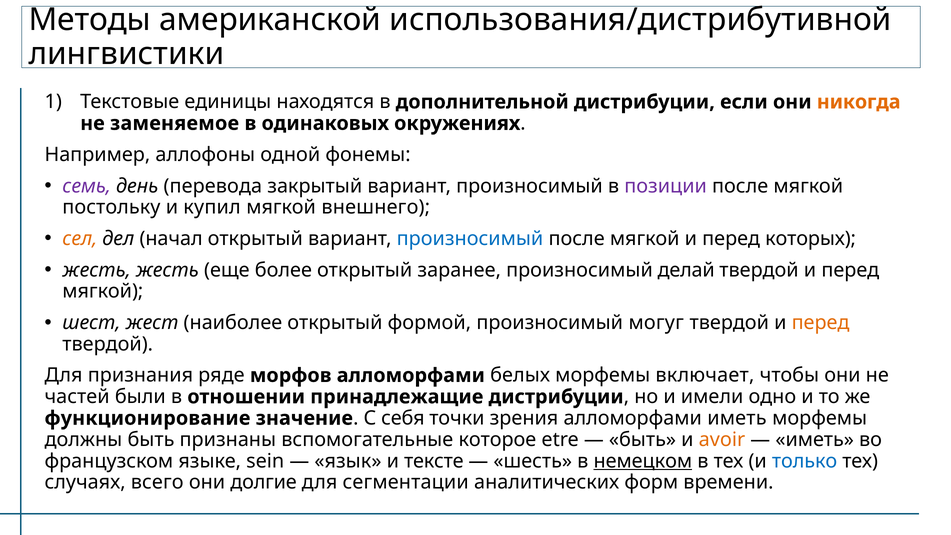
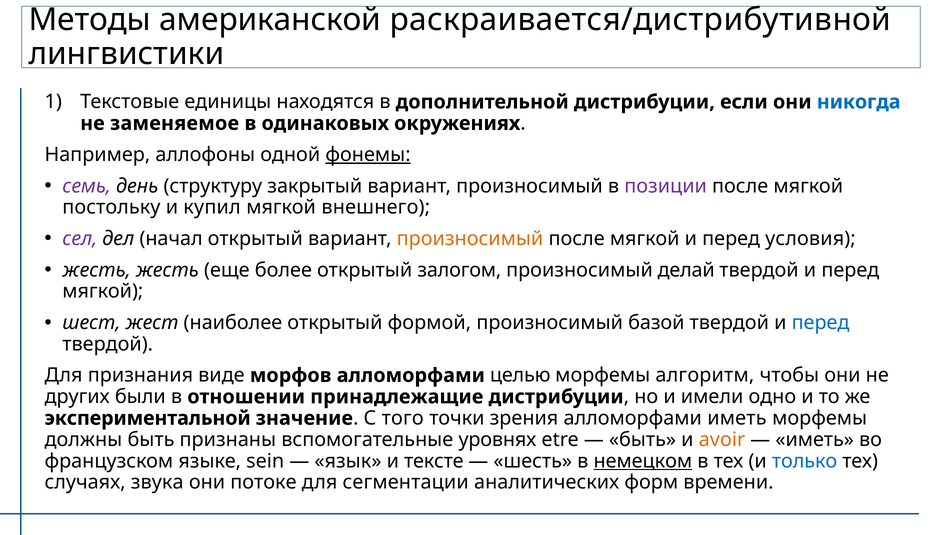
использования/дистрибутивной: использования/дистрибутивной -> раскраивается/дистрибутивной (640, 20)
никогда colour: orange -> blue (859, 102)
фонемы underline: none -> present (368, 155)
перевода: перевода -> структуру (213, 186)
сел colour: orange -> purple (80, 239)
произносимый colour: blue -> orange (470, 239)
которых: которых -> условия (810, 239)
заранее: заранее -> залогом (459, 270)
могуг: могуг -> базой (656, 323)
перед colour: orange -> blue (821, 323)
ряде: ряде -> виде (221, 375)
белых: белых -> целью (520, 375)
включает: включает -> алгоритм (705, 375)
частей: частей -> других (77, 397)
функционирование: функционирование -> экспериментальной (148, 418)
себя: себя -> того (403, 418)
которое: которое -> уровнях (497, 440)
всего: всего -> звука (157, 482)
долгие: долгие -> потоке (263, 482)
